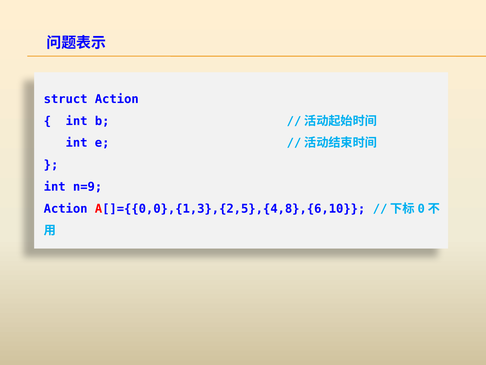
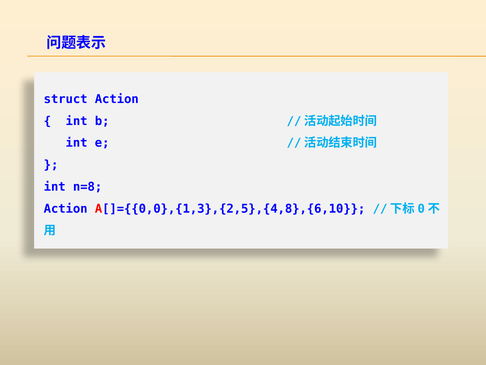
n=9: n=9 -> n=8 (88, 187)
